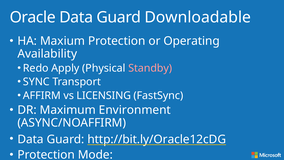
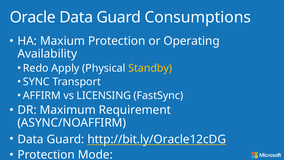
Downloadable: Downloadable -> Consumptions (198, 17)
Standby colour: pink -> yellow (150, 68)
Environment: Environment -> Requirement (135, 110)
